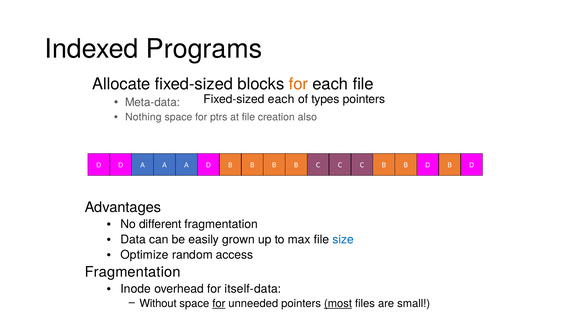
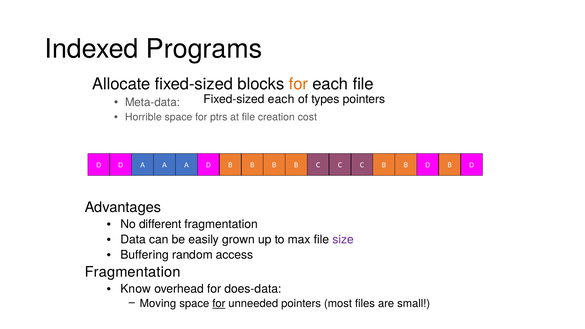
Nothing: Nothing -> Horrible (143, 117)
also: also -> cost (307, 117)
size colour: blue -> purple (343, 240)
Optimize: Optimize -> Buffering (145, 255)
Inode: Inode -> Know (136, 289)
itself-data: itself-data -> does-data (253, 289)
Without: Without -> Moving (158, 304)
most underline: present -> none (338, 304)
